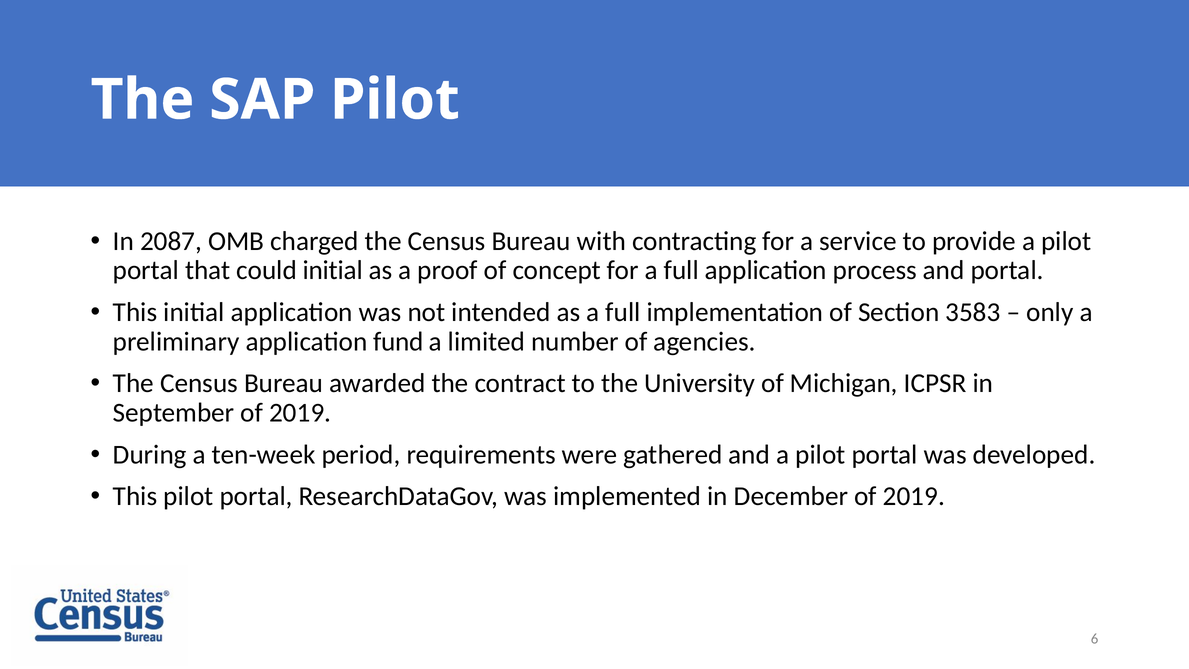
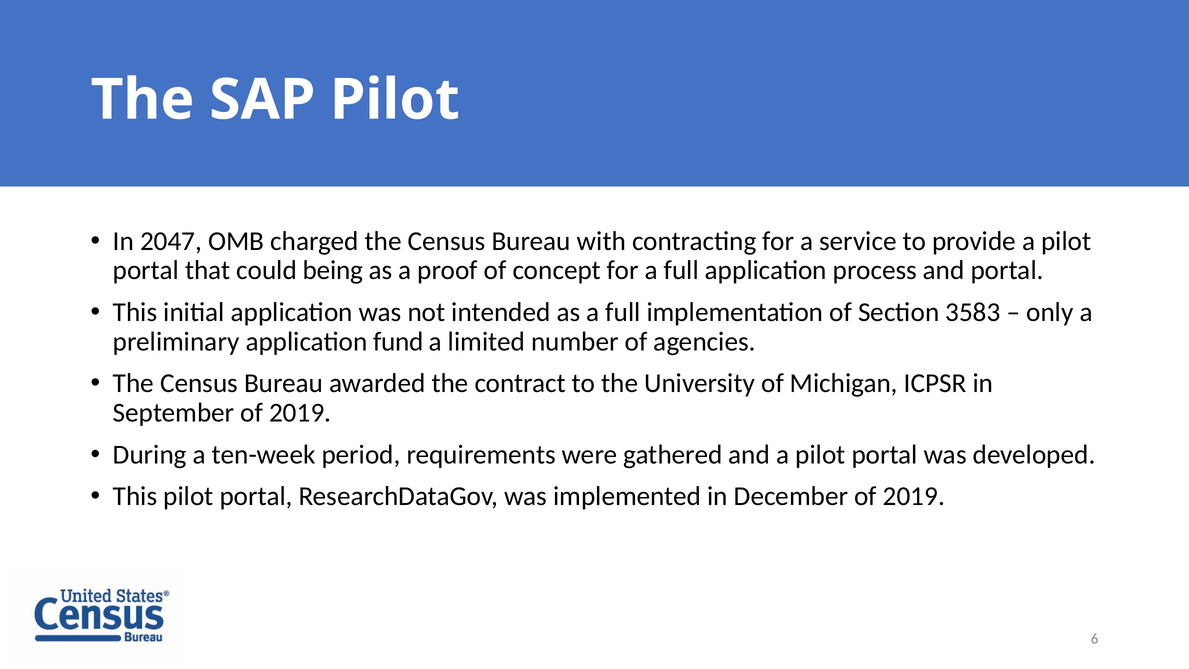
2087: 2087 -> 2047 (171, 241)
could initial: initial -> being (333, 270)
